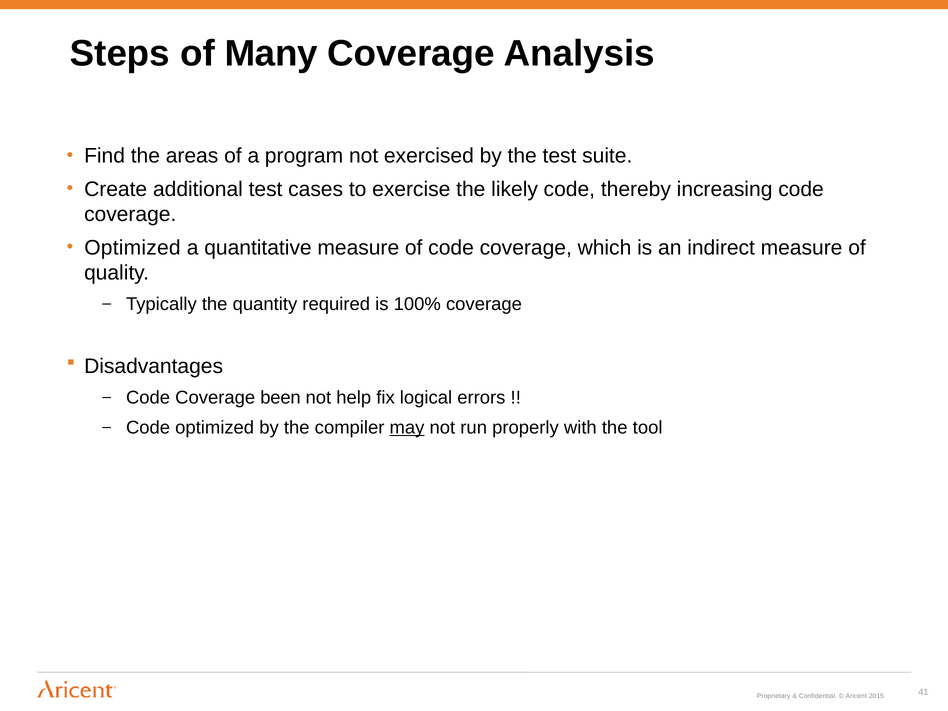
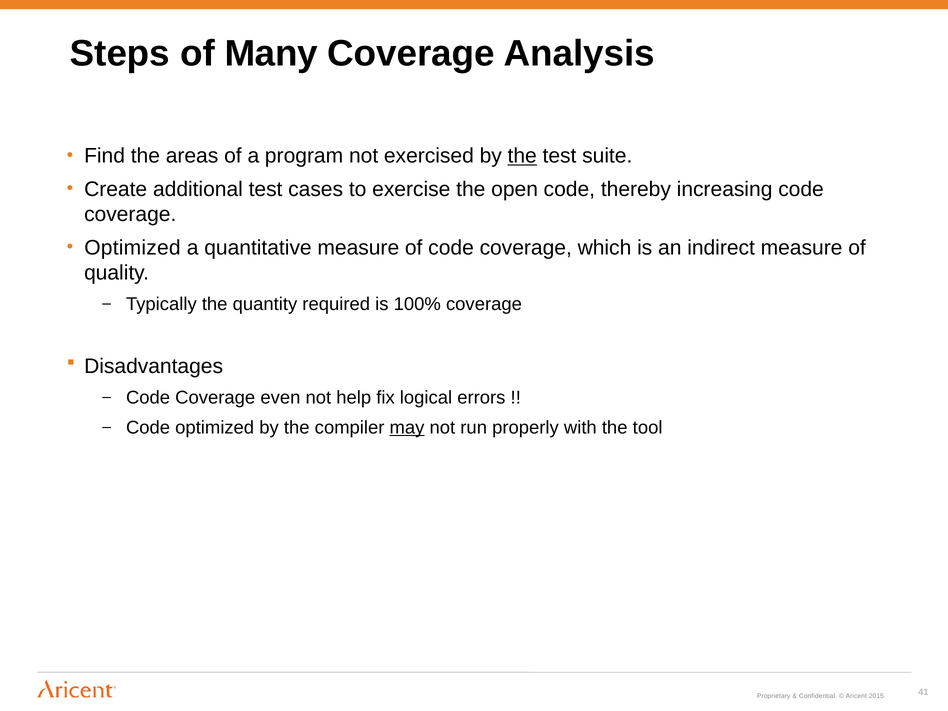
the underline: none -> present (522, 156)
likely: likely -> open (515, 189)
been: been -> even (280, 398)
